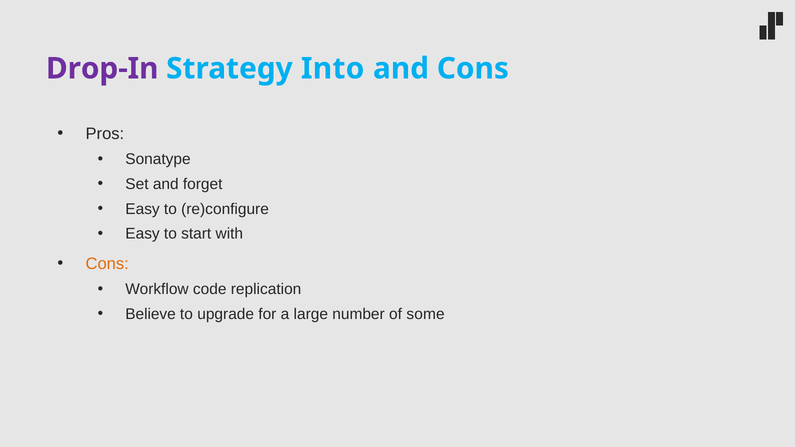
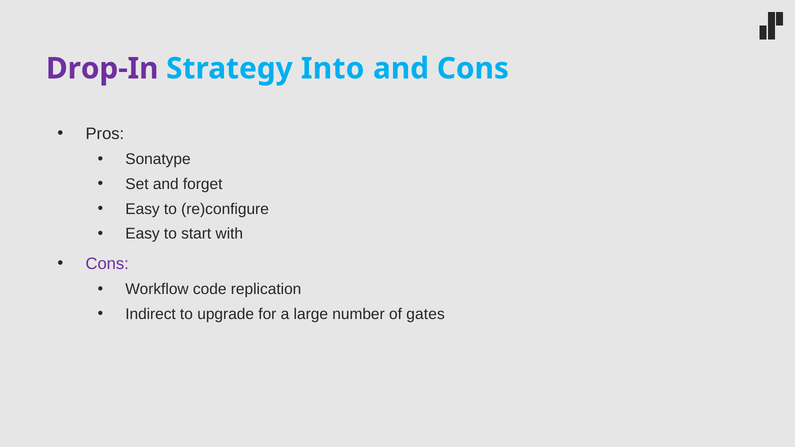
Cons colour: orange -> purple (107, 264)
Believe: Believe -> Indirect (151, 314)
some: some -> gates (426, 314)
